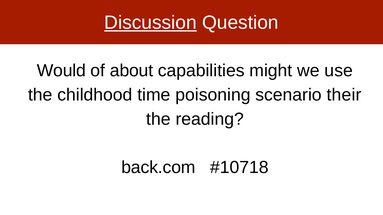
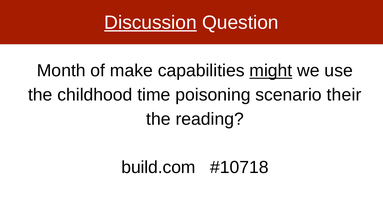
Would: Would -> Month (61, 71)
about: about -> make (131, 71)
might underline: none -> present (271, 71)
back.com: back.com -> build.com (158, 168)
